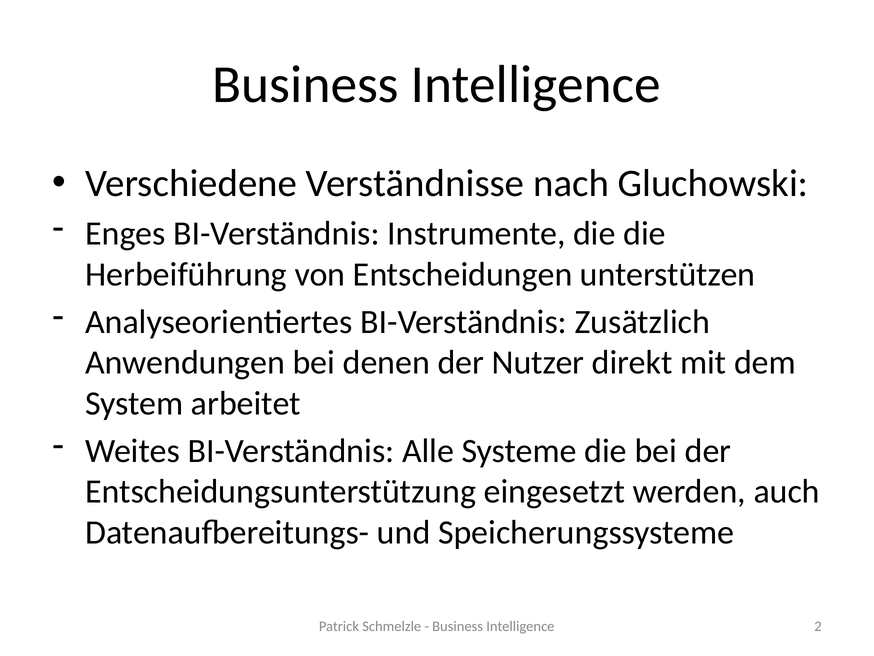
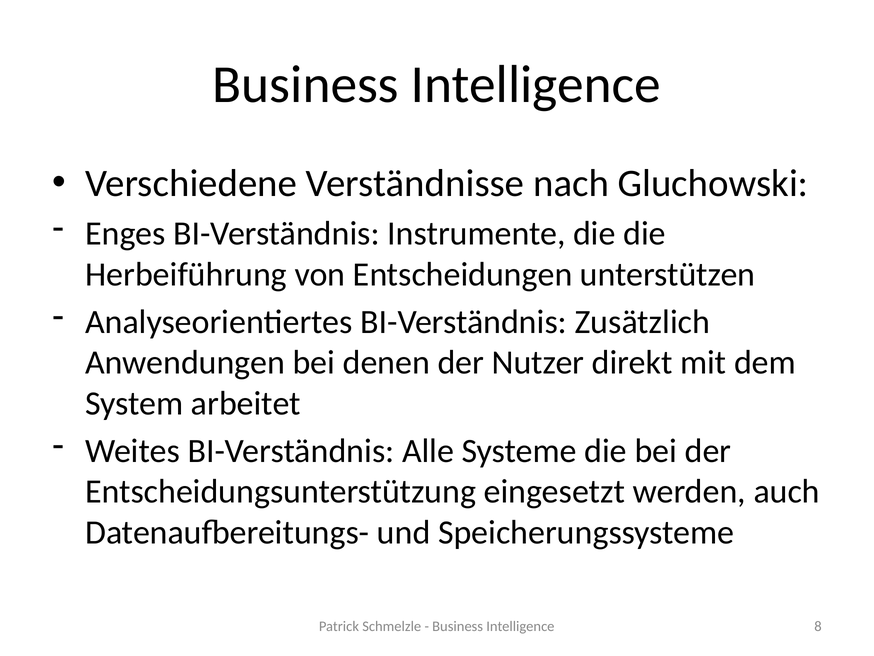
2: 2 -> 8 (818, 626)
